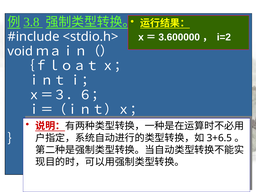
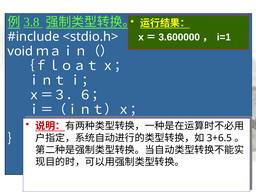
i=2: i=2 -> i=1 (224, 37)
